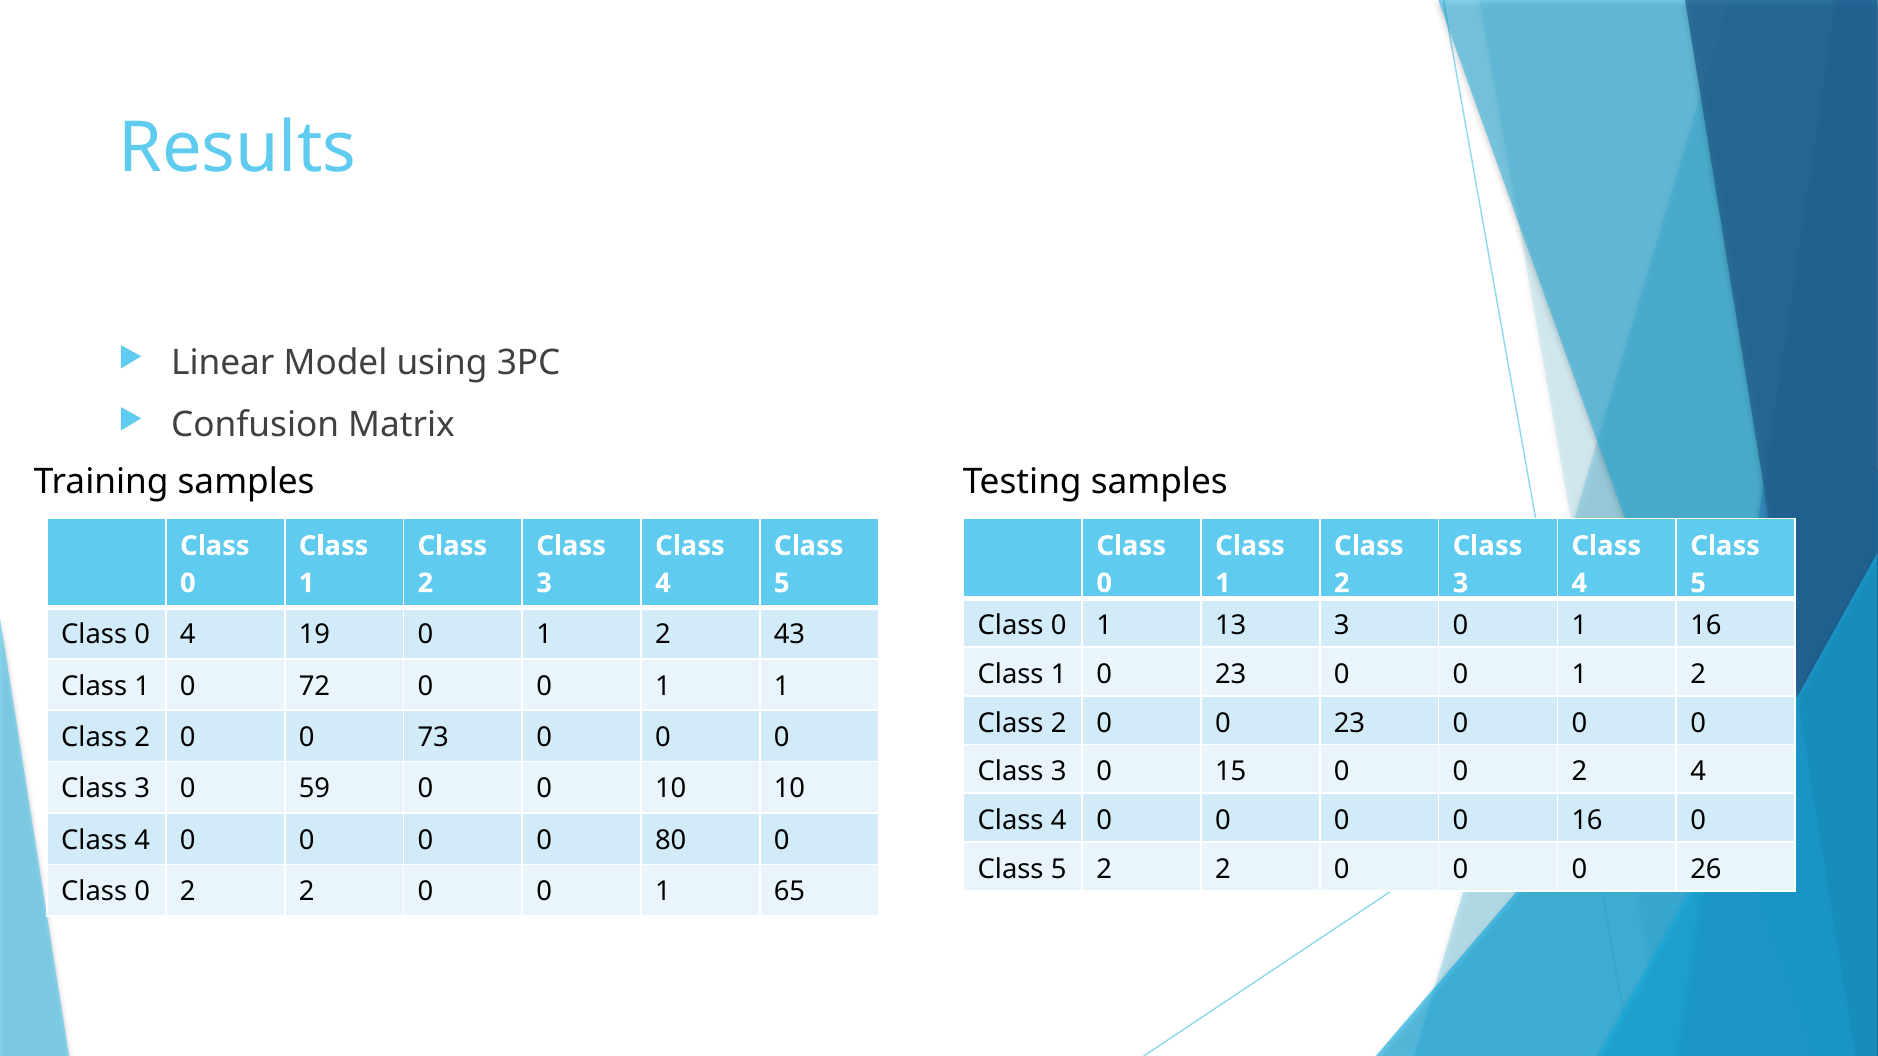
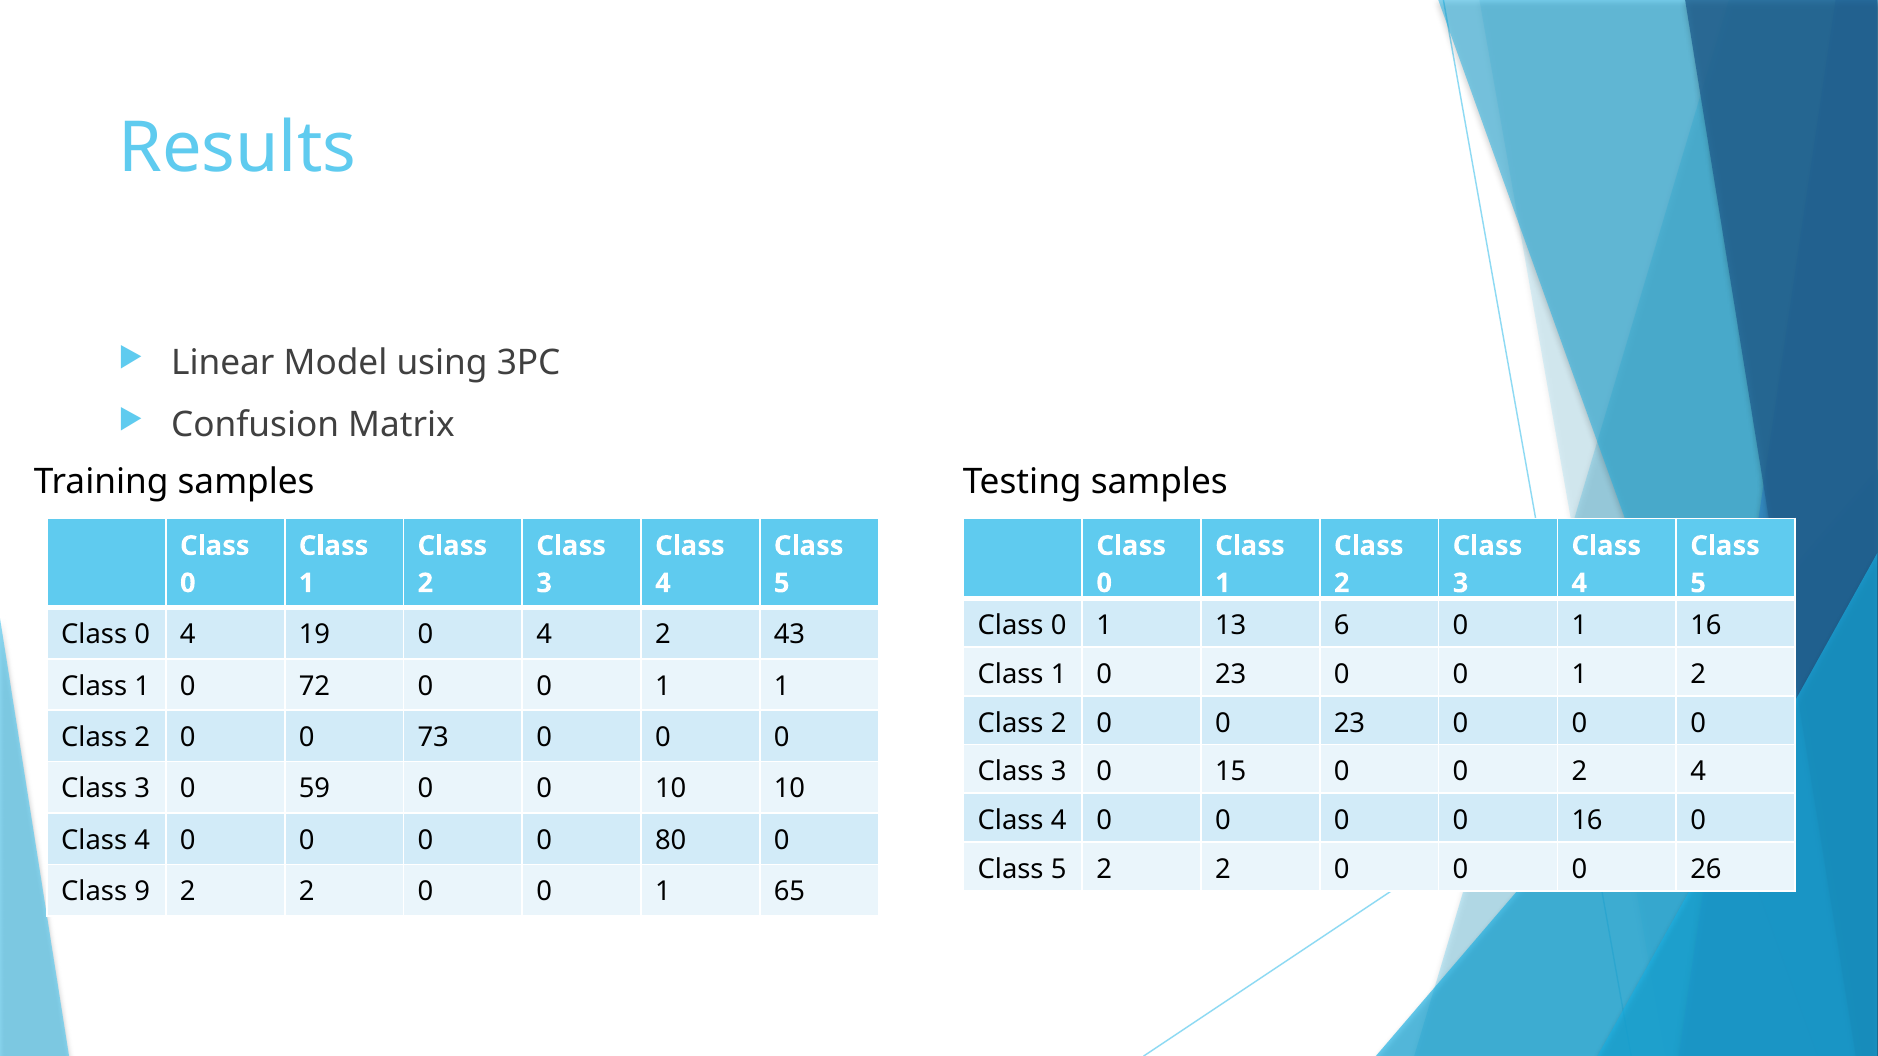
13 3: 3 -> 6 (1342, 626)
19 0 1: 1 -> 4 (544, 635)
0: 0 -> 9 (142, 892)
